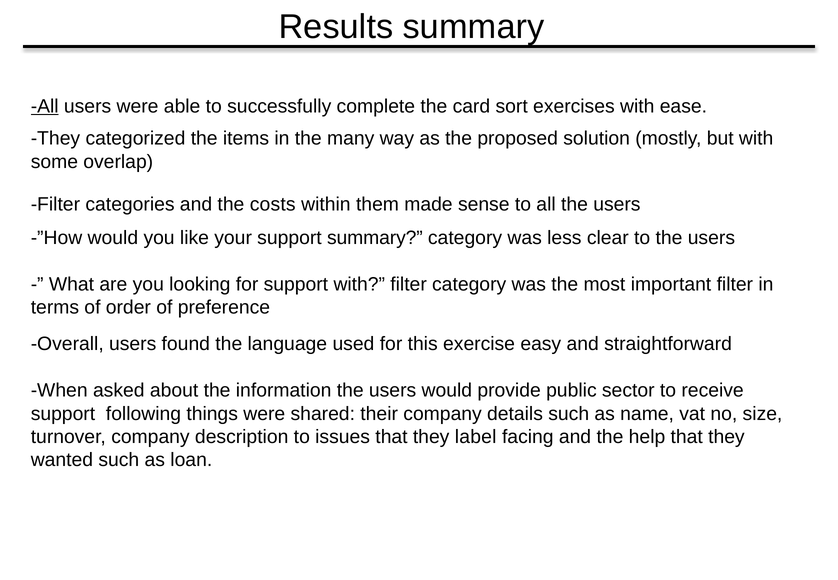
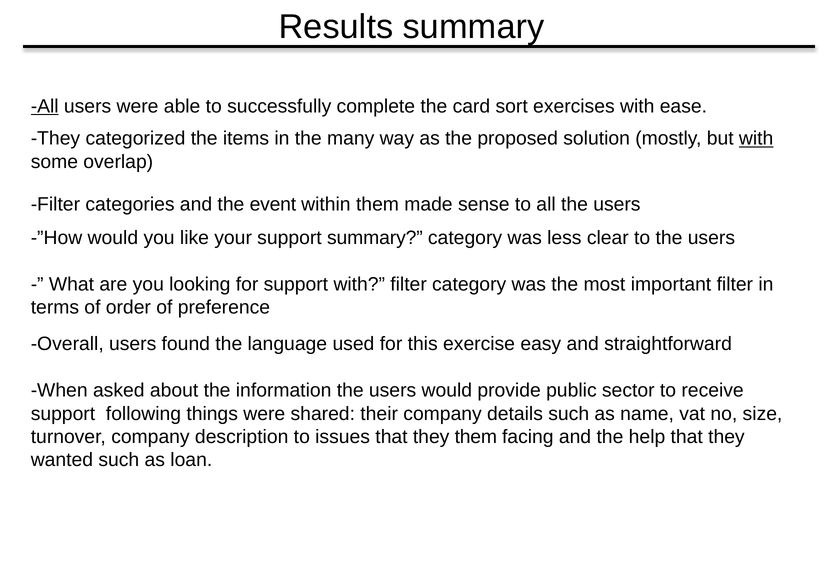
with underline: none -> present (756, 139)
costs: costs -> event (273, 204)
they label: label -> them (476, 437)
